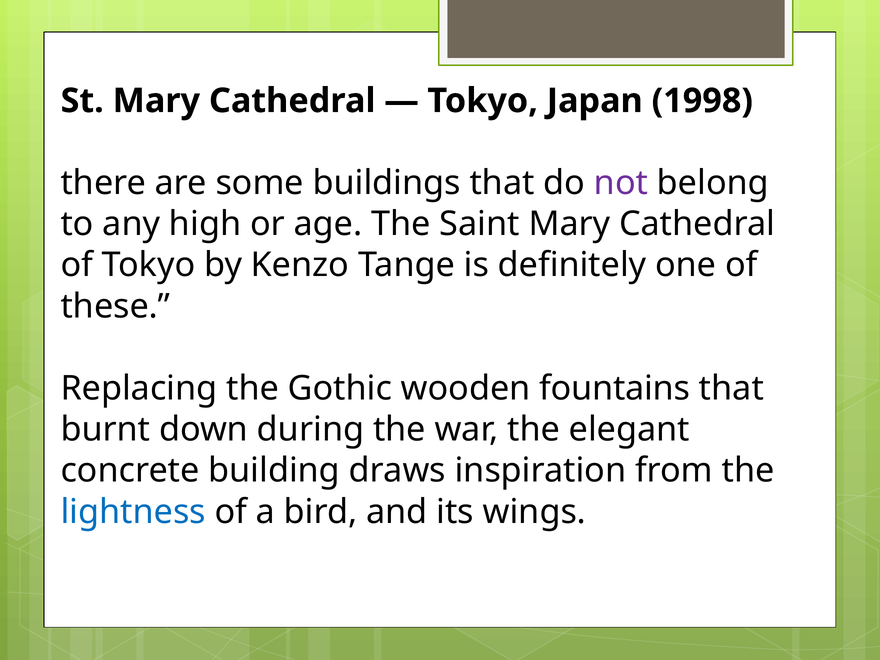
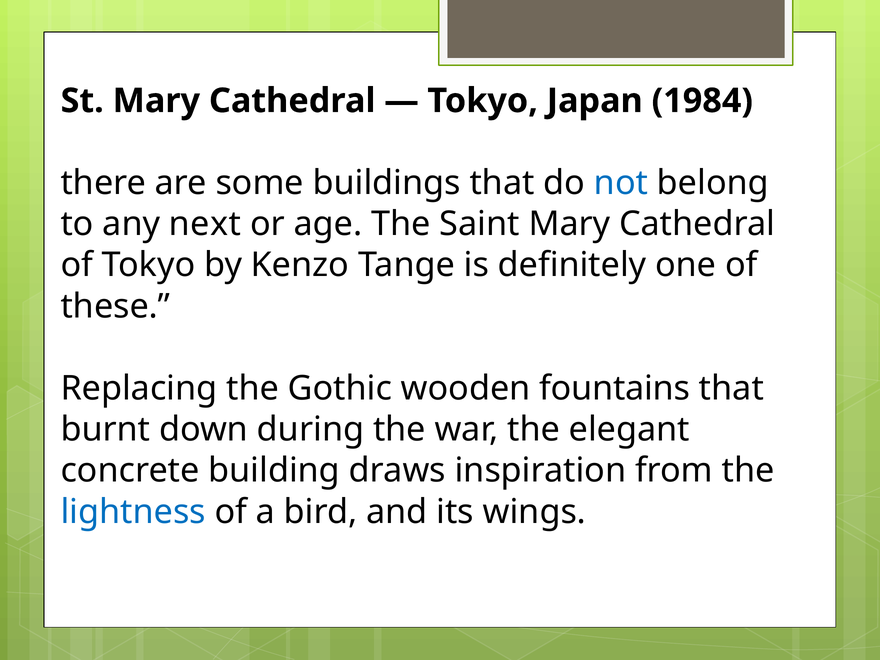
1998: 1998 -> 1984 (702, 101)
not colour: purple -> blue (621, 183)
high: high -> next (205, 224)
